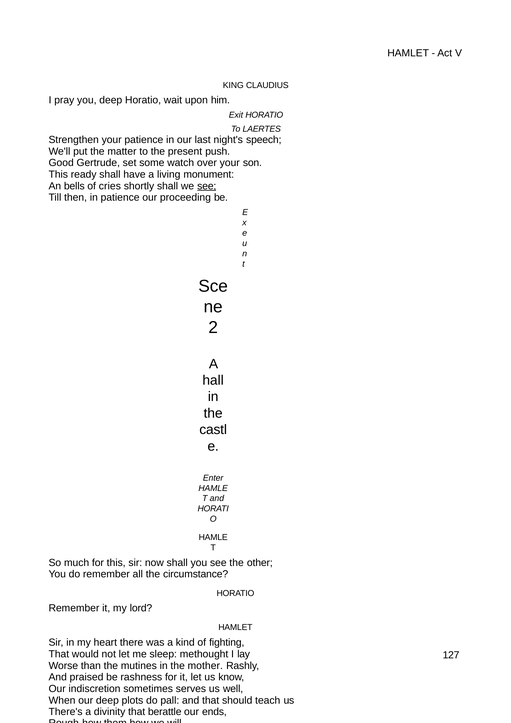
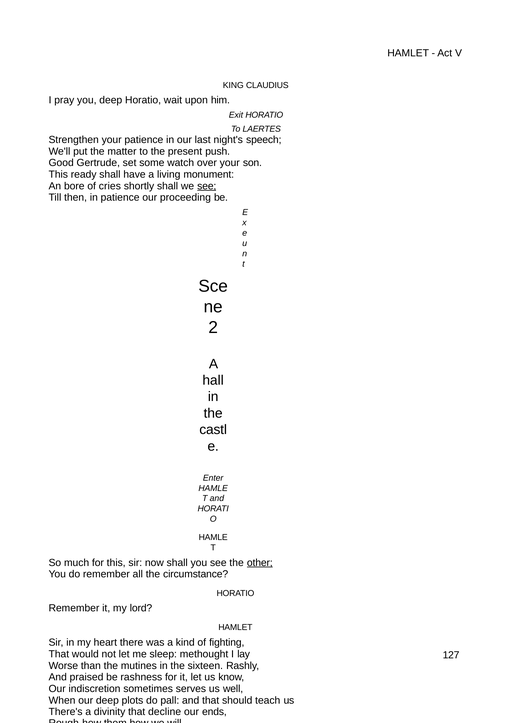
bells: bells -> bore (74, 186)
other underline: none -> present (260, 563)
mother: mother -> sixteen (205, 665)
berattle: berattle -> decline (165, 712)
